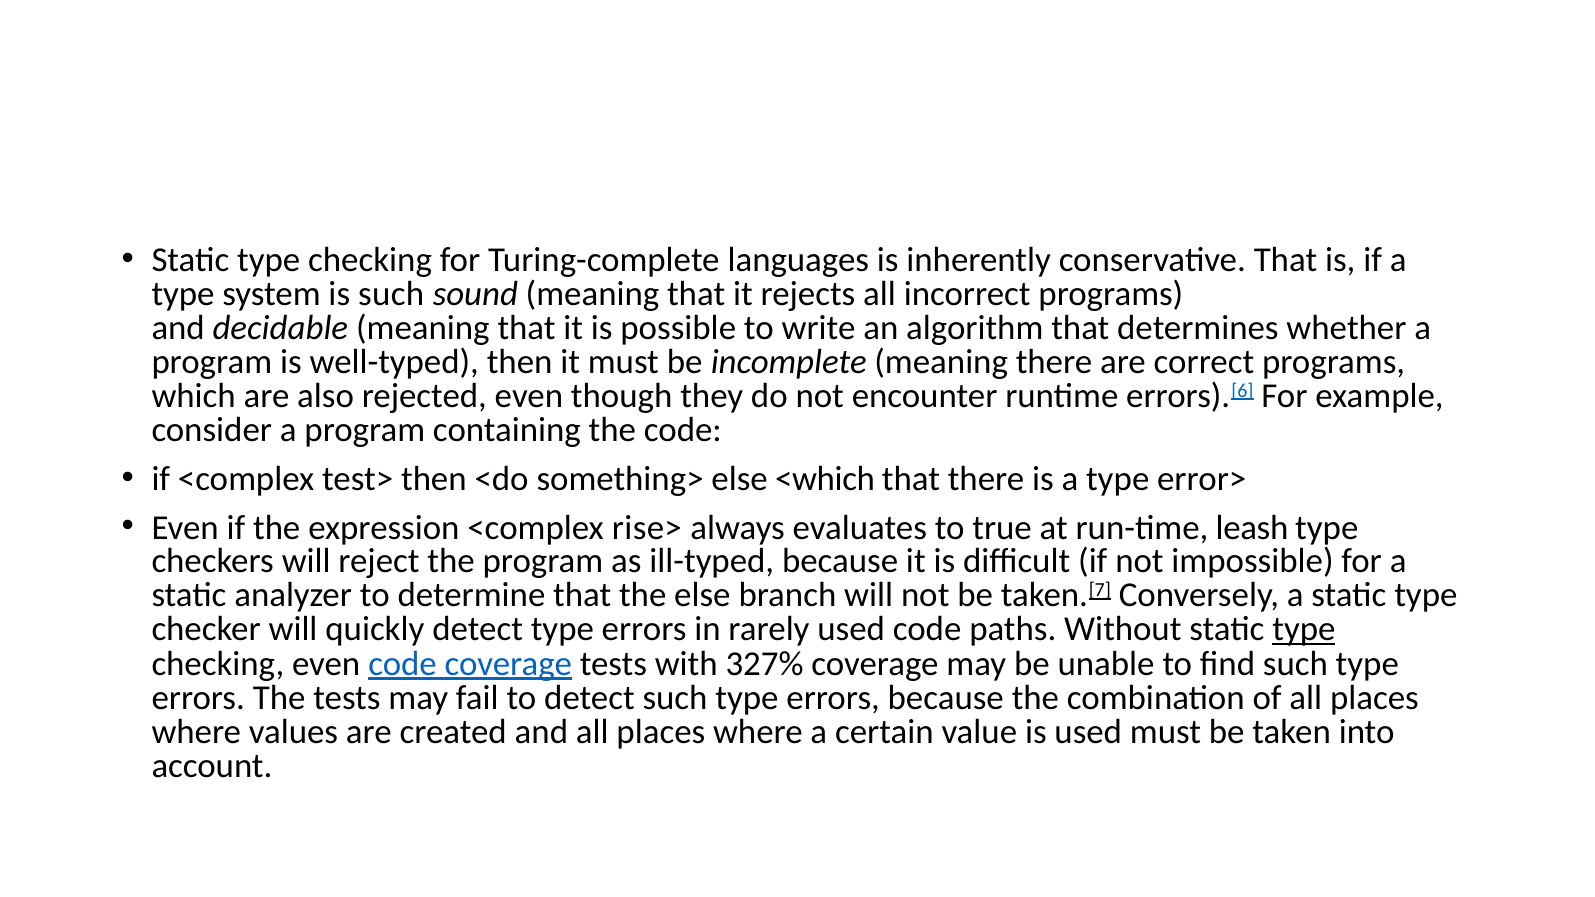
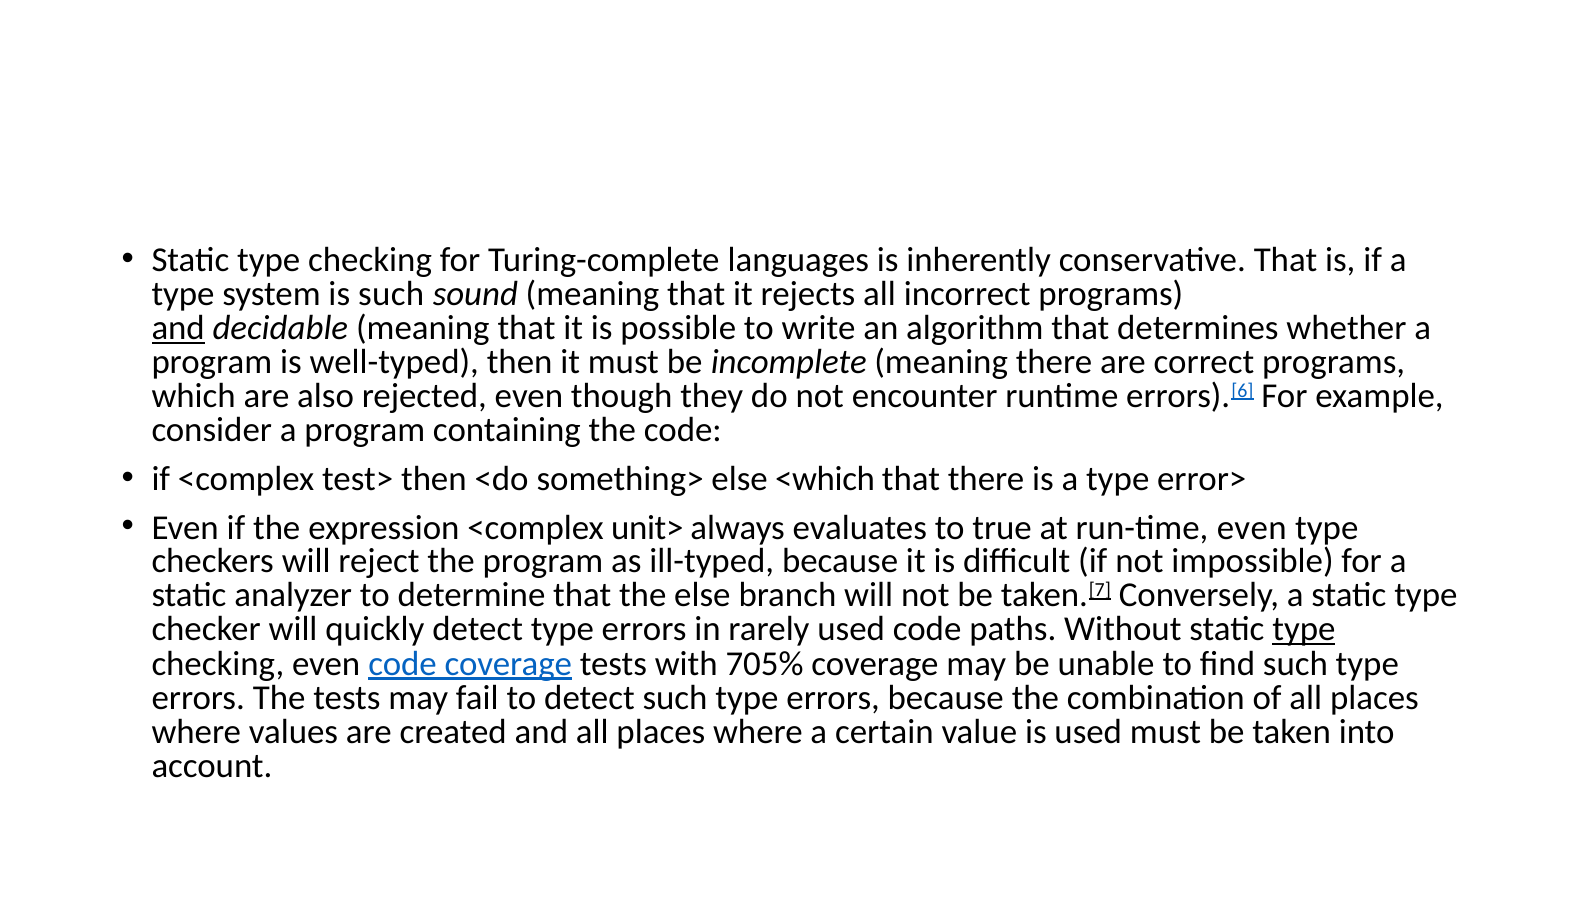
and underline: none -> present (178, 328)
rise>: rise> -> unit> (647, 528)
run-time leash: leash -> even (1252, 528)
327%: 327% -> 705% (764, 664)
